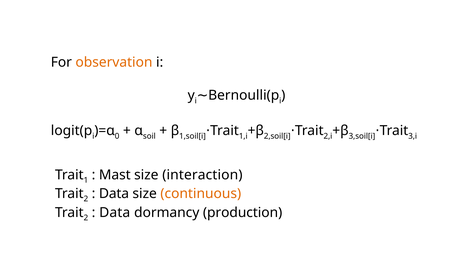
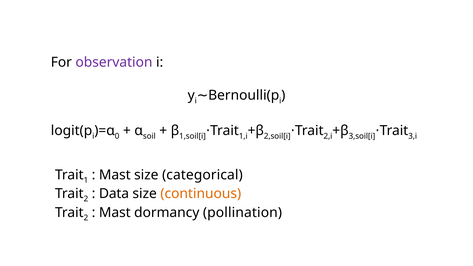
observation colour: orange -> purple (114, 62)
interaction: interaction -> categorical (202, 175)
Data: Data -> Mast (115, 213)
production: production -> pollination (242, 213)
